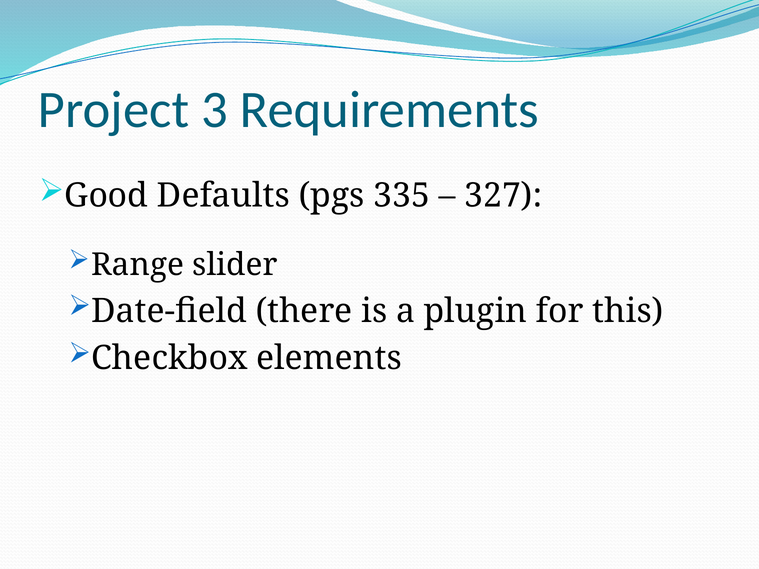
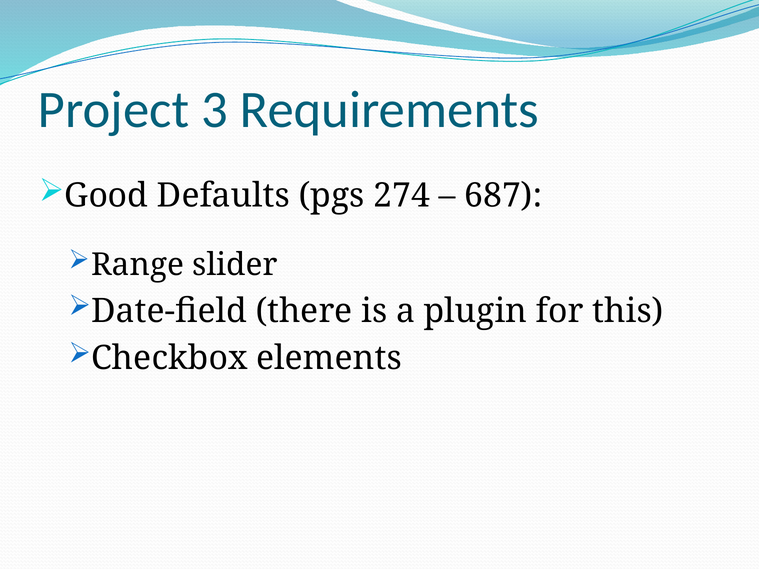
335: 335 -> 274 (402, 196)
327: 327 -> 687 (503, 196)
